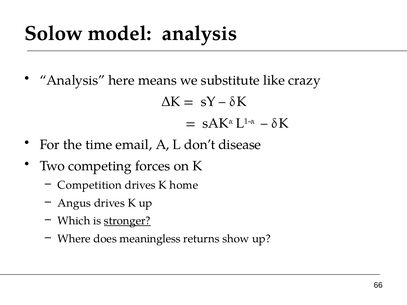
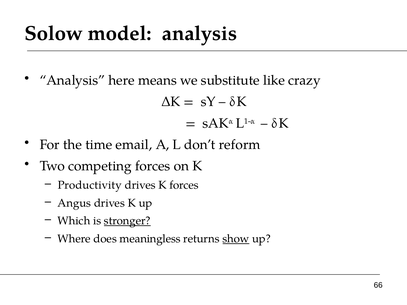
disease: disease -> reform (240, 145)
Competition: Competition -> Productivity (90, 185)
K home: home -> forces (184, 185)
show underline: none -> present (236, 239)
